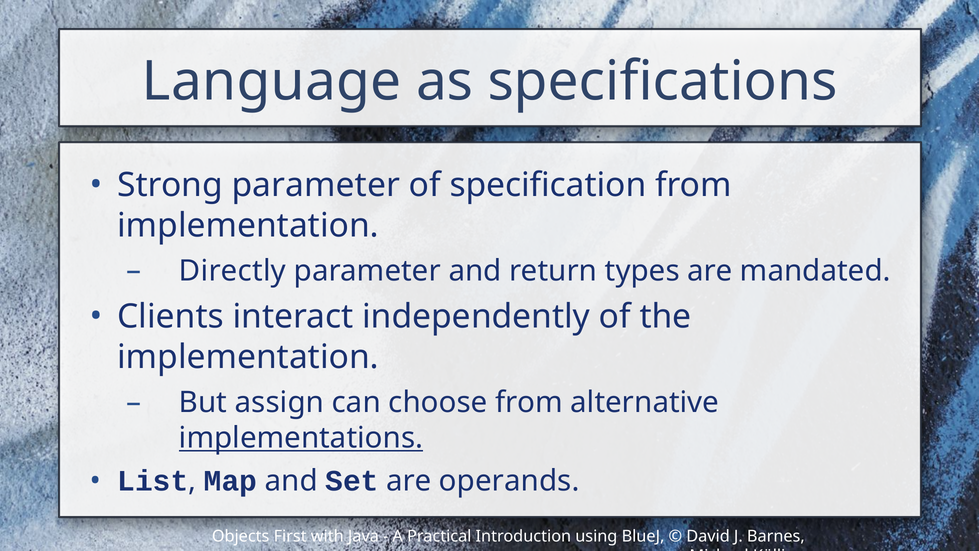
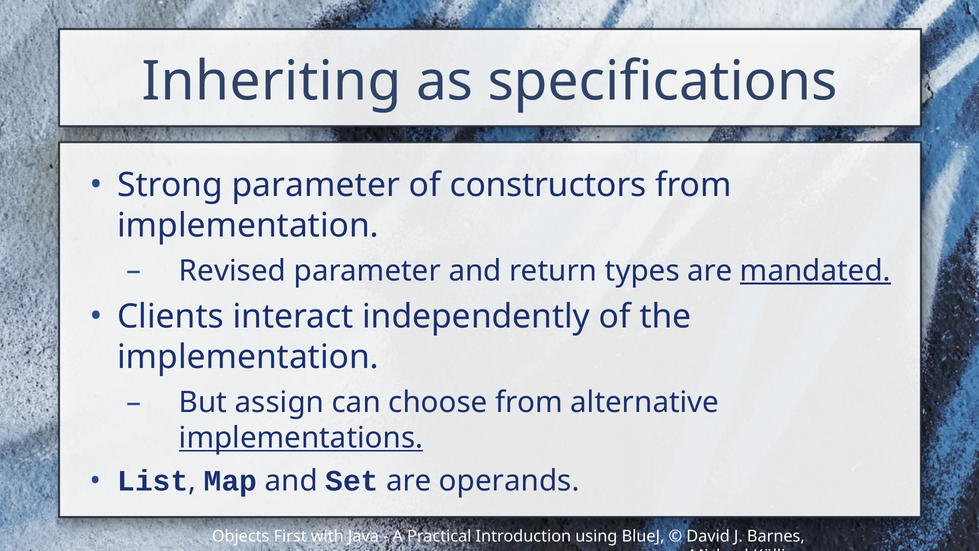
Language: Language -> Inheriting (272, 81)
specification: specification -> constructors (548, 185)
Directly: Directly -> Revised (233, 271)
mandated underline: none -> present (815, 271)
